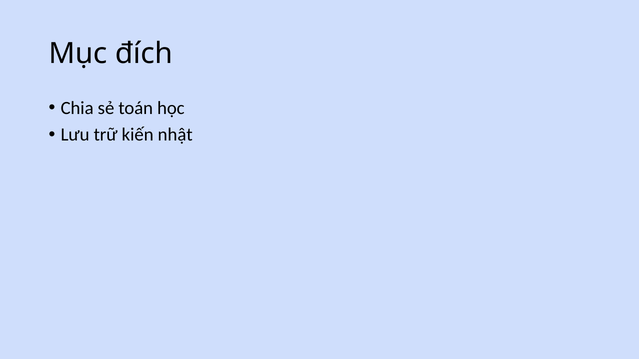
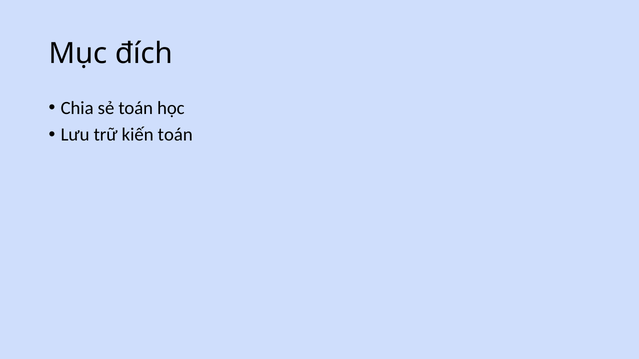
kiến nhật: nhật -> toán (175, 135)
